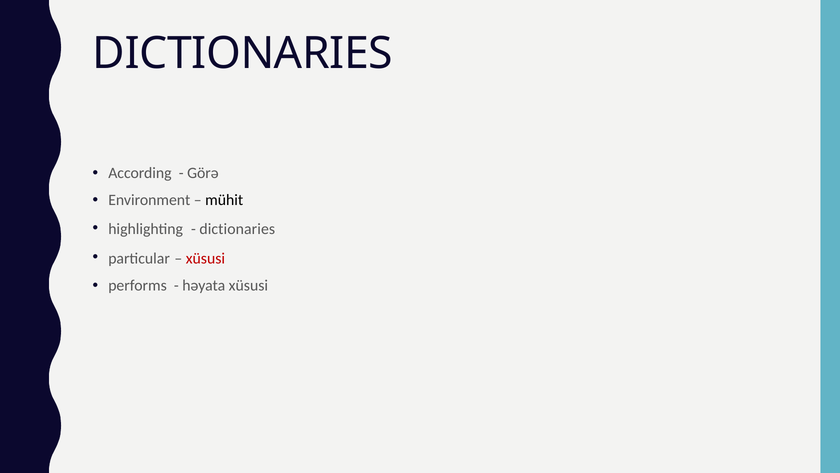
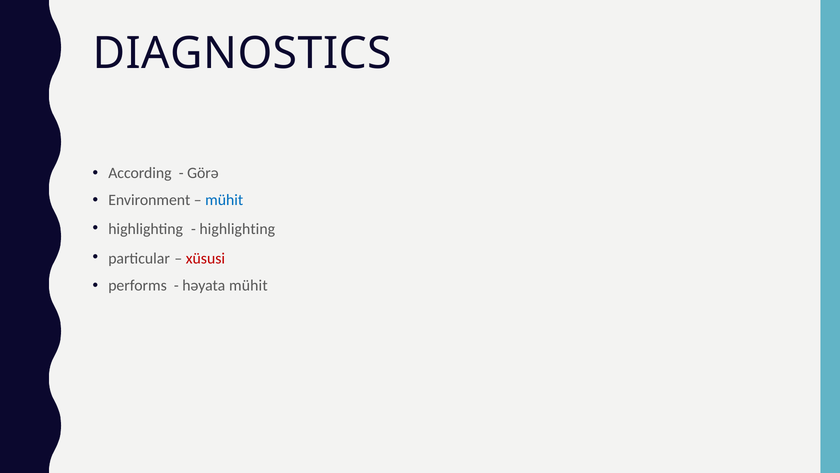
DICTIONARIES: DICTIONARIES -> DIAGNOSTICS (242, 53)
mühit colour: black -> blue (224, 200)
dictionaries: dictionaries -> highlighting (237, 229)
həyata xüsusi: xüsusi -> mühit (248, 285)
